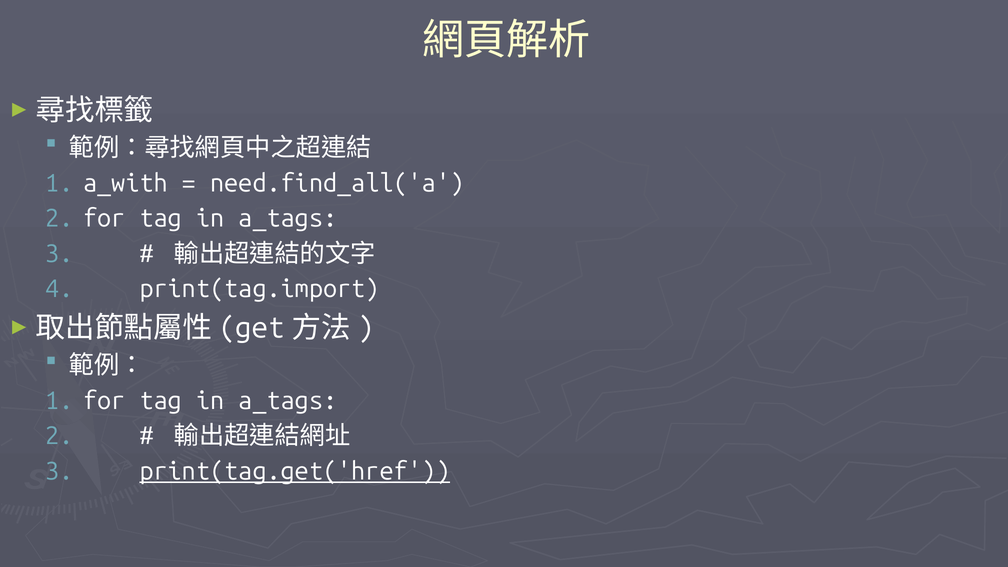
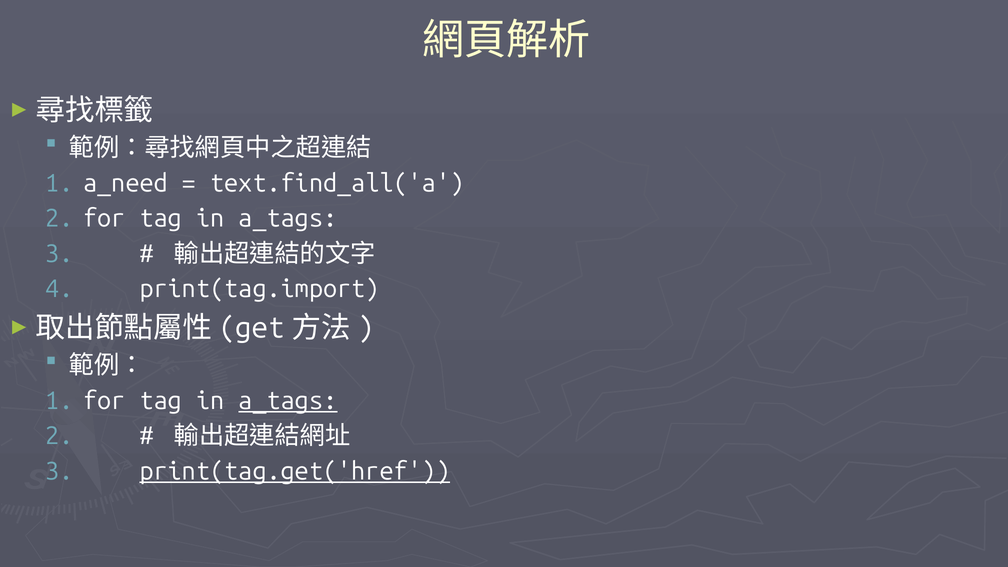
a_with: a_with -> a_need (126, 183)
need.find_all('a: need.find_all('a -> text.find_all('a (337, 183)
a_tags underline: none -> present (288, 401)
